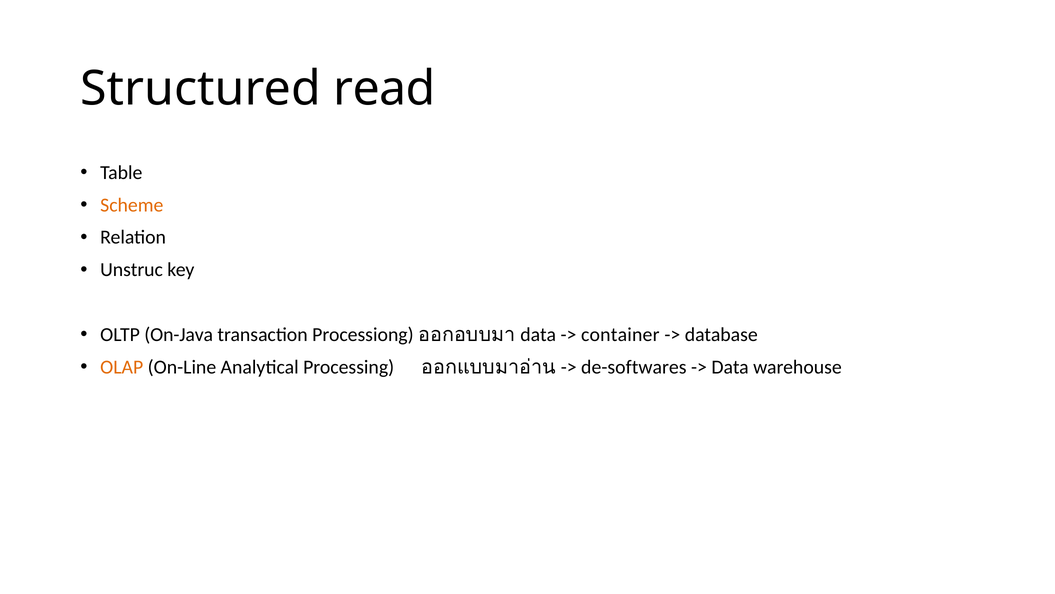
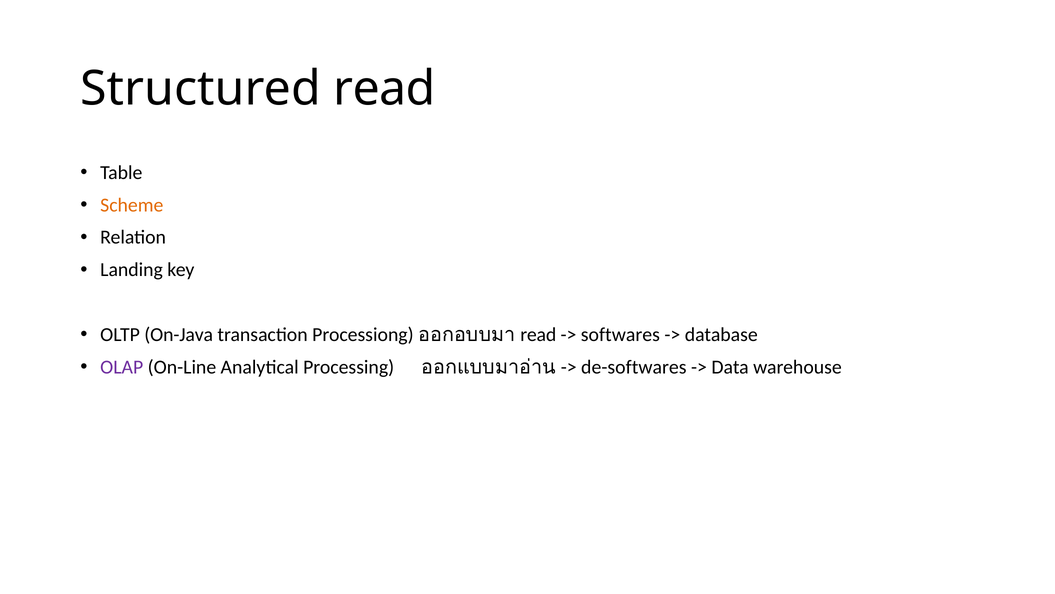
Unstruc: Unstruc -> Landing (132, 270)
data: data -> read (538, 334)
container: container -> softwares (620, 334)
OLAP colour: orange -> purple (122, 367)
